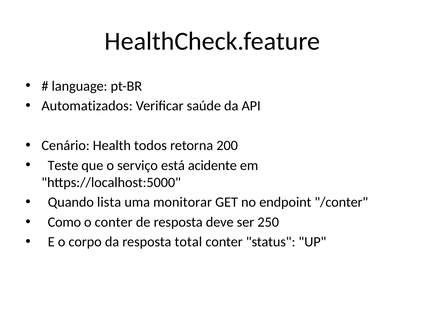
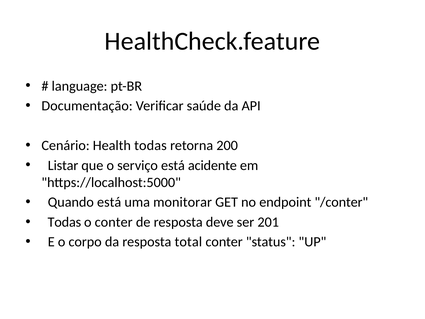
Automatizados: Automatizados -> Documentação (87, 106)
Health todos: todos -> todas (150, 145)
Teste: Teste -> Listar (63, 165)
Quando lista: lista -> está (109, 202)
Como: Como -> Todas (64, 222)
250: 250 -> 201 (268, 222)
